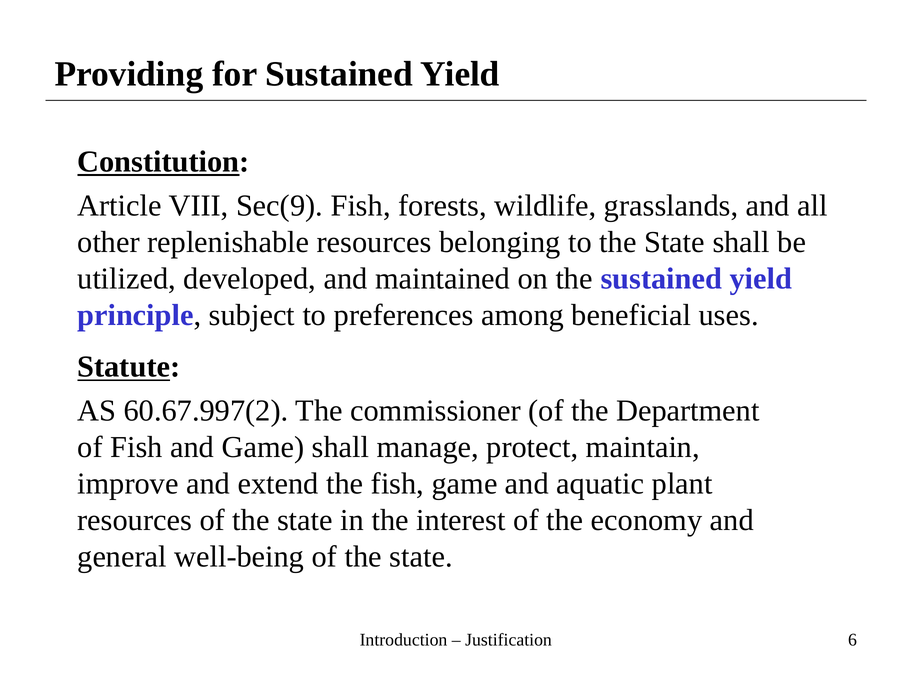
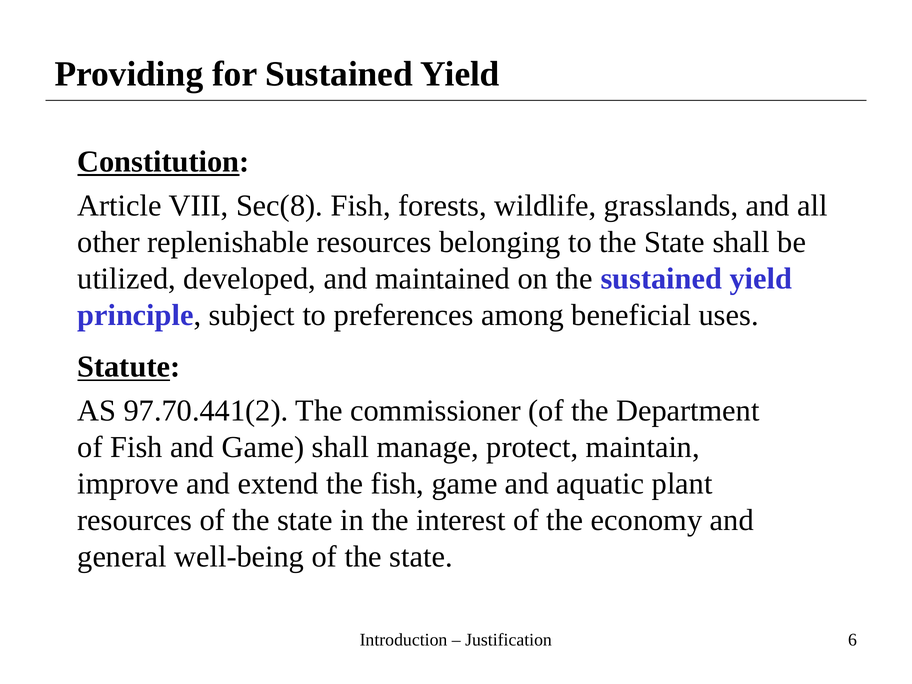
Sec(9: Sec(9 -> Sec(8 (279, 206)
60.67.997(2: 60.67.997(2 -> 97.70.441(2 (206, 411)
